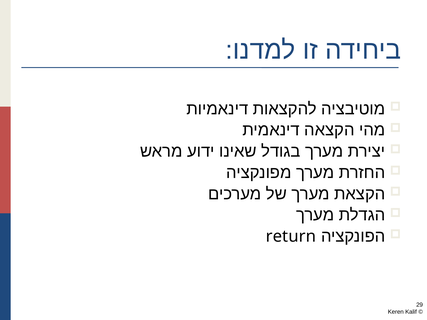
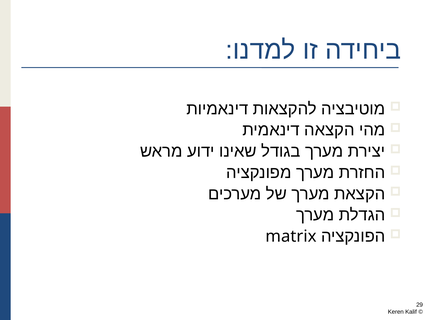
return: return -> matrix (291, 237)
